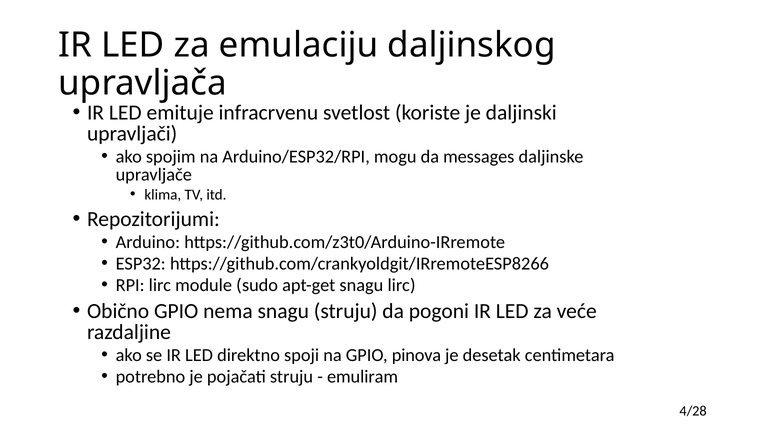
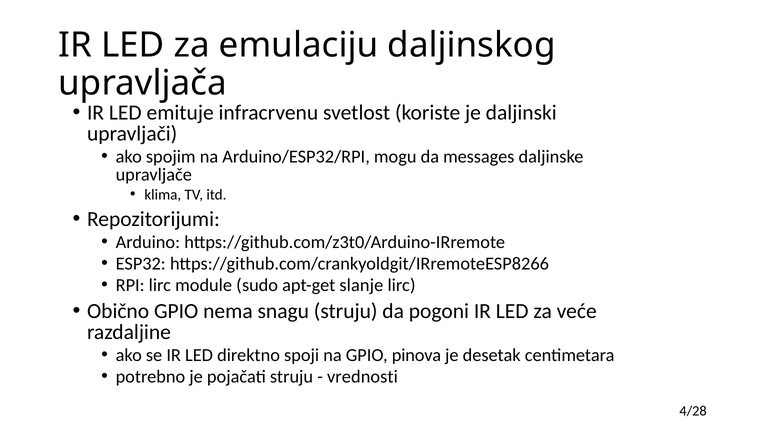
apt-get snagu: snagu -> slanje (361, 285)
emuliram: emuliram -> vrednosti (362, 377)
